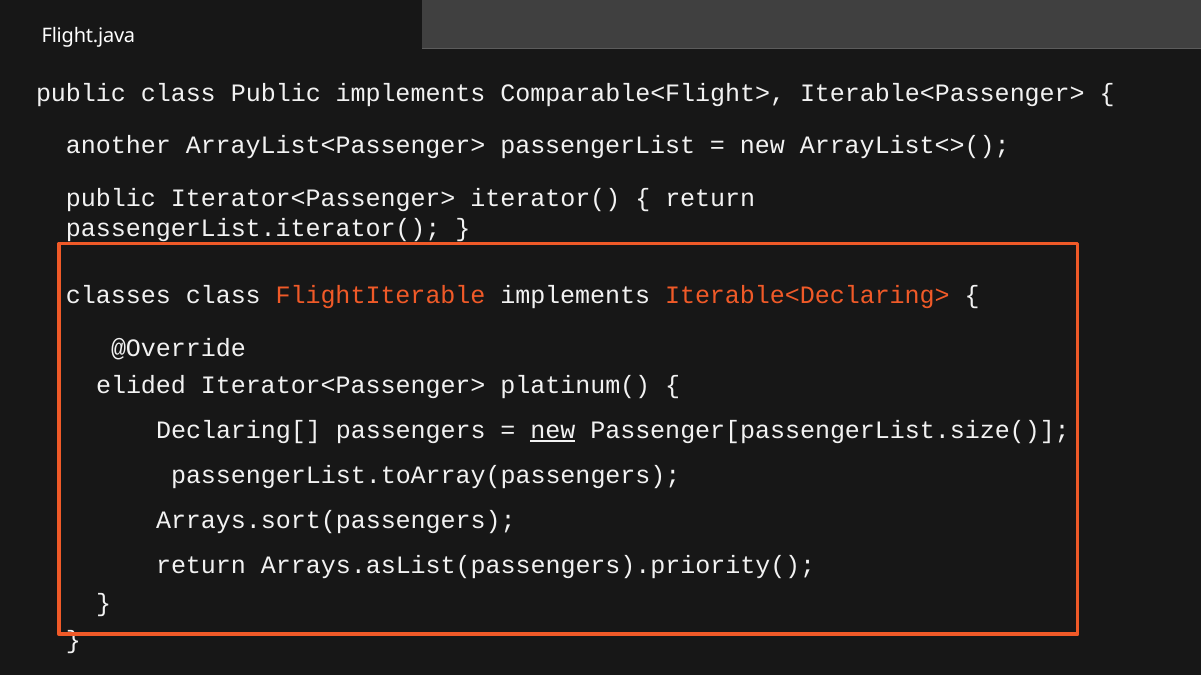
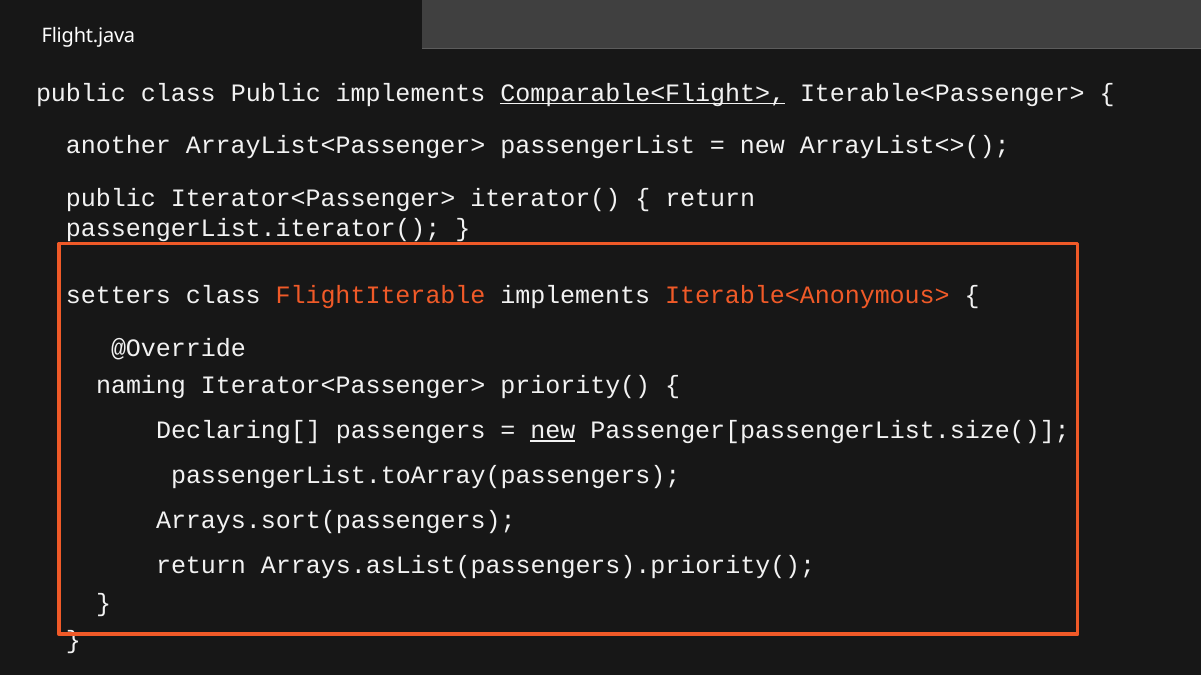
Comparable<Flight> underline: none -> present (643, 93)
classes: classes -> setters (118, 296)
Iterable<Declaring>: Iterable<Declaring> -> Iterable<Anonymous> (807, 296)
elided: elided -> naming (141, 386)
platinum(: platinum( -> priority( (575, 386)
